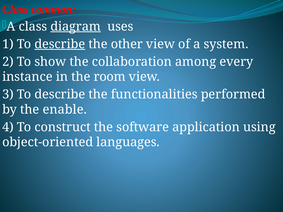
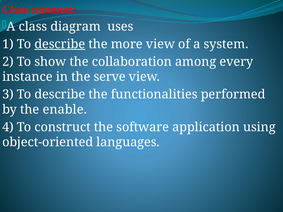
diagram underline: present -> none (76, 26)
other: other -> more (127, 44)
room: room -> serve (110, 77)
